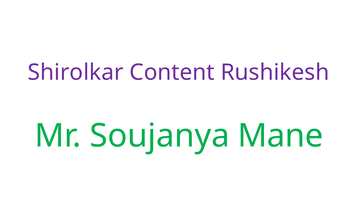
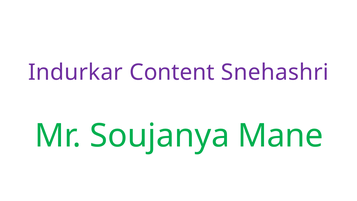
Shirolkar: Shirolkar -> Indurkar (75, 72)
Rushikesh: Rushikesh -> Snehashri (275, 72)
